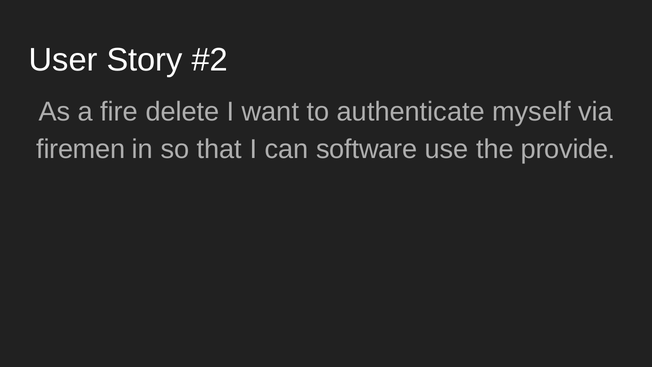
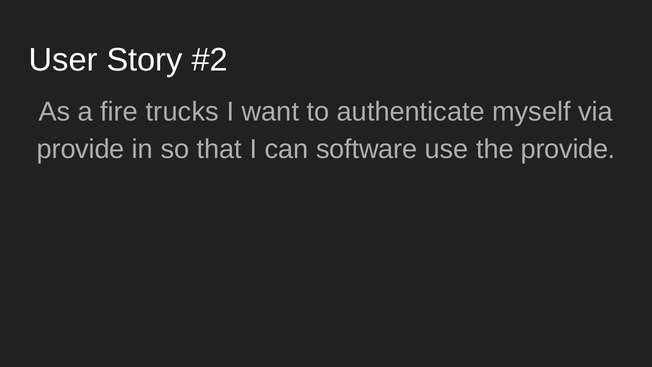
delete: delete -> trucks (182, 112)
firemen: firemen -> provide (81, 149)
